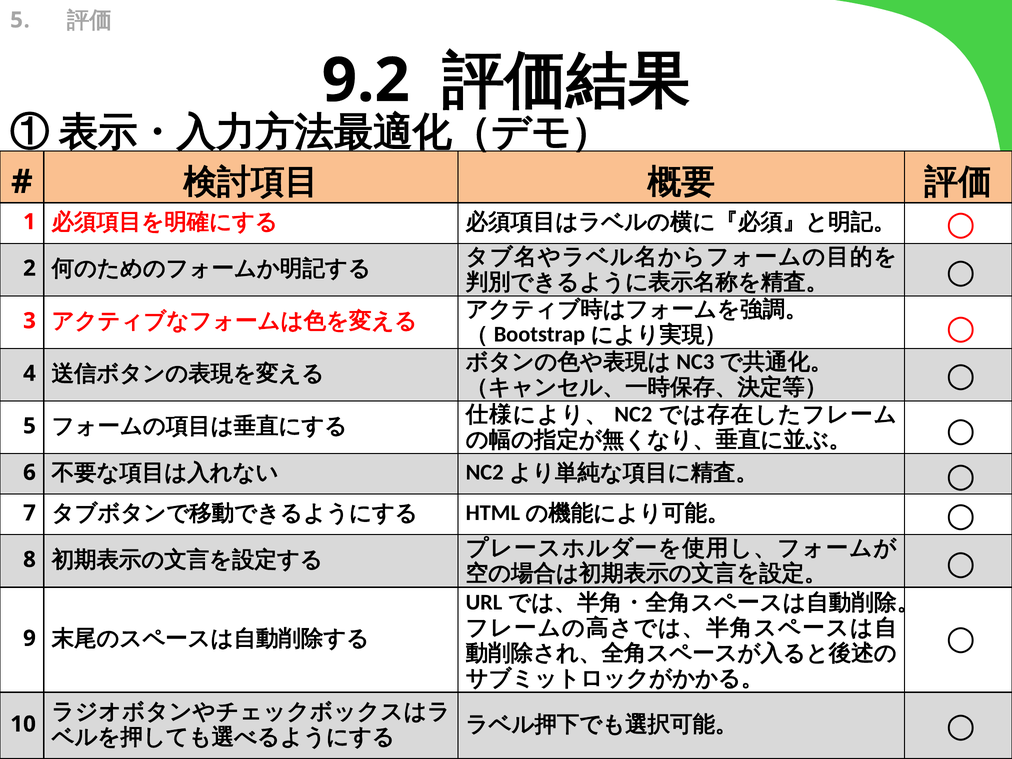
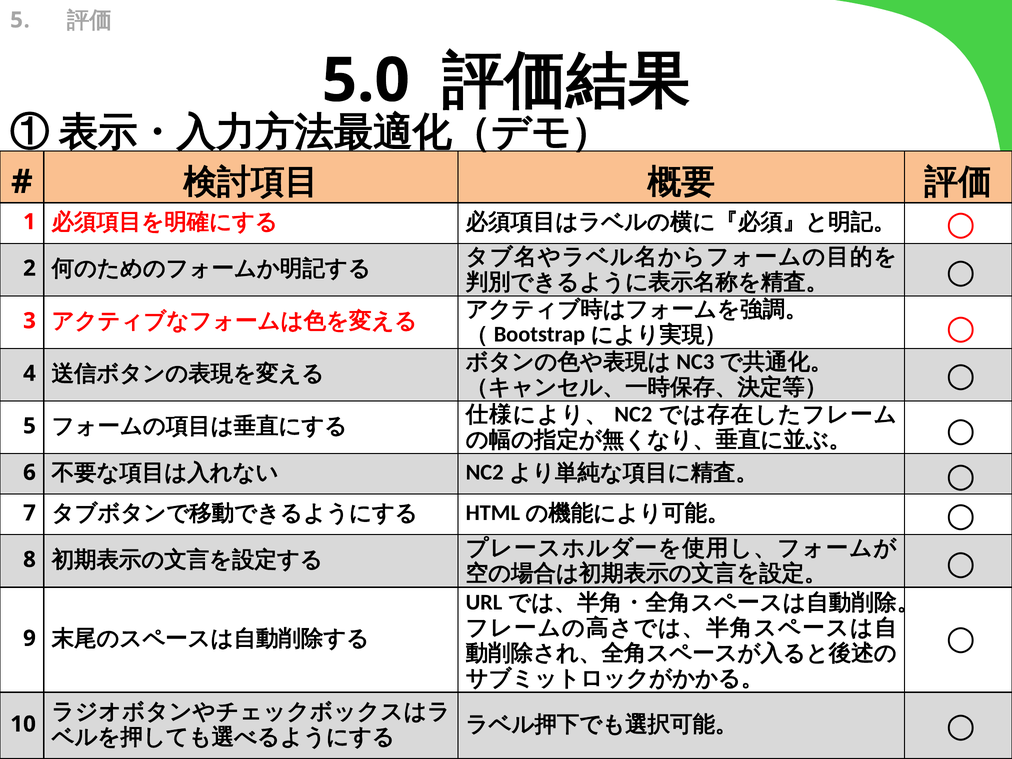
9.2: 9.2 -> 5.0 (366, 81)
